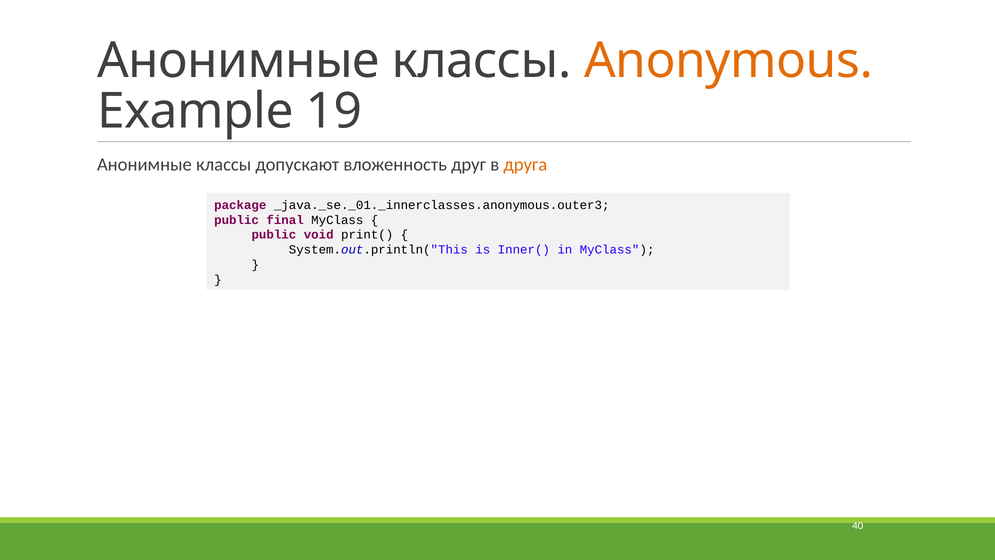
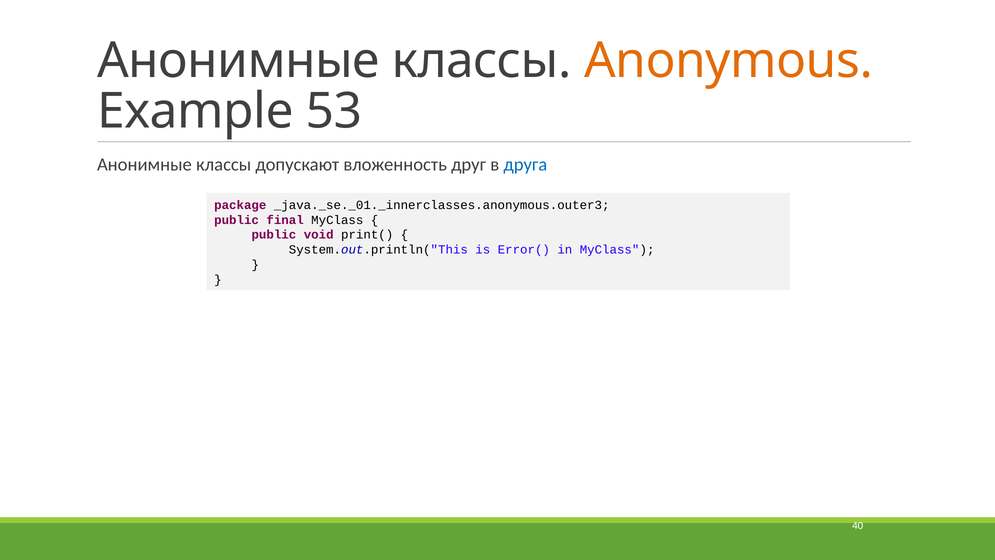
19: 19 -> 53 (334, 111)
друга colour: orange -> blue (525, 164)
Inner(: Inner( -> Error( (524, 250)
